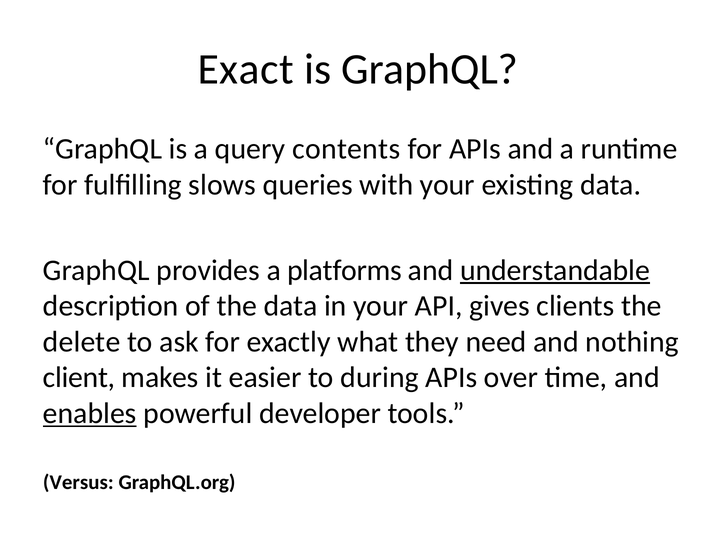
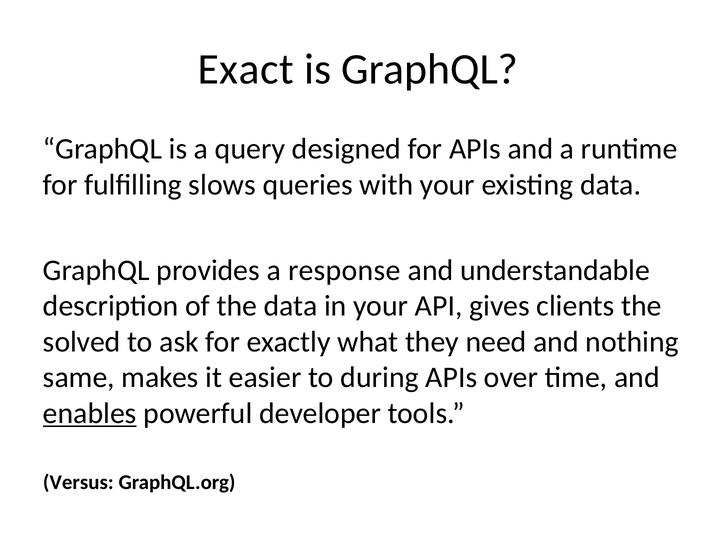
contents: contents -> designed (346, 149)
platforms: platforms -> response (344, 270)
understandable underline: present -> none (555, 270)
delete: delete -> solved (82, 342)
client: client -> same (79, 378)
